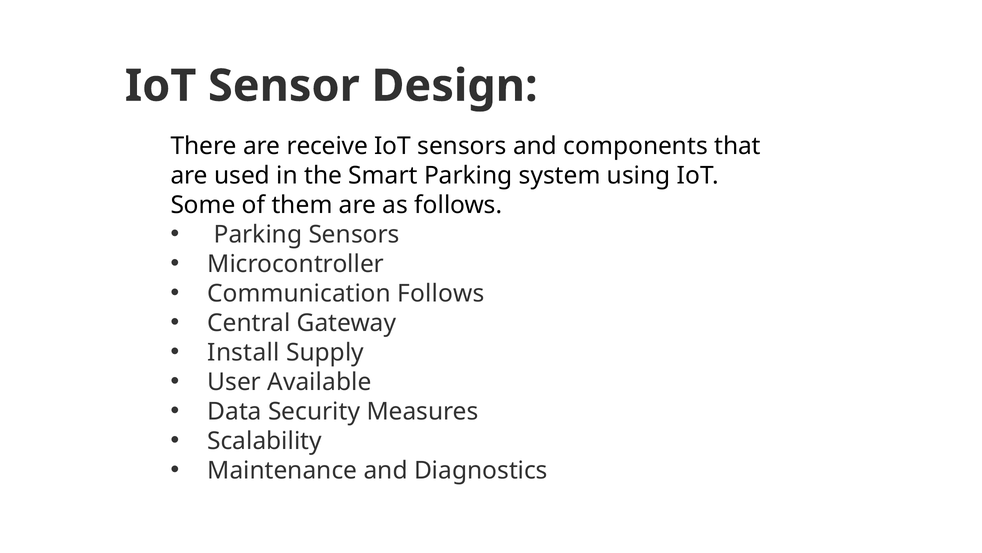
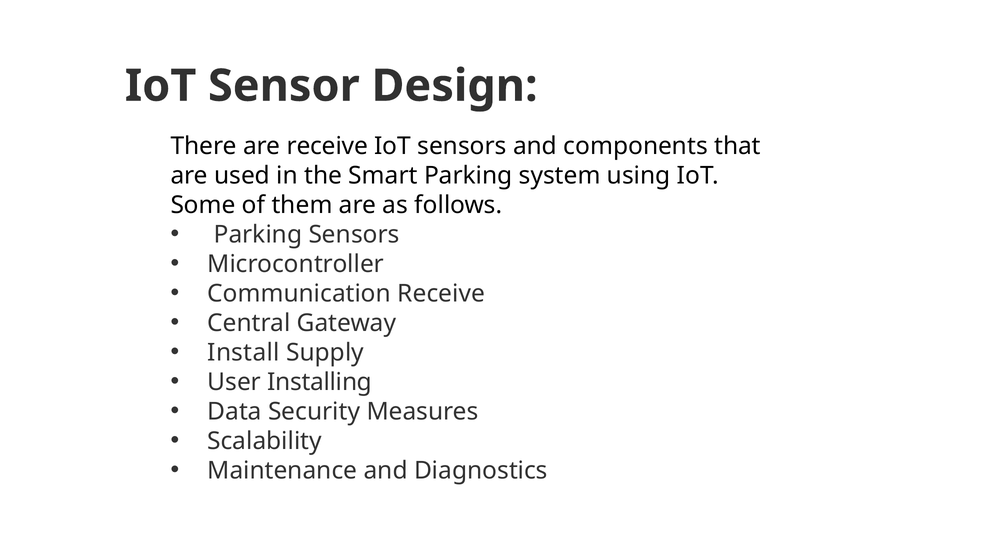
Communication Follows: Follows -> Receive (441, 293)
Available: Available -> Installing (320, 382)
